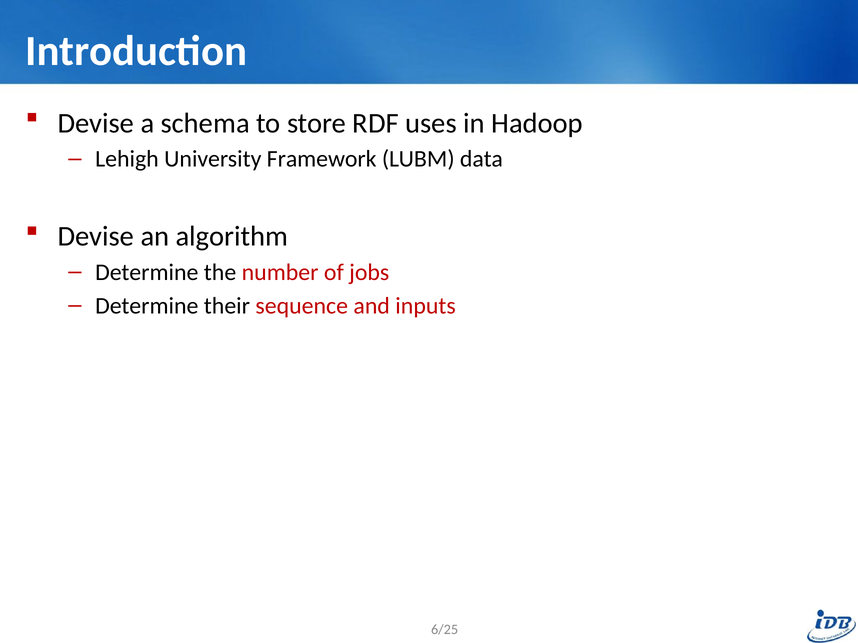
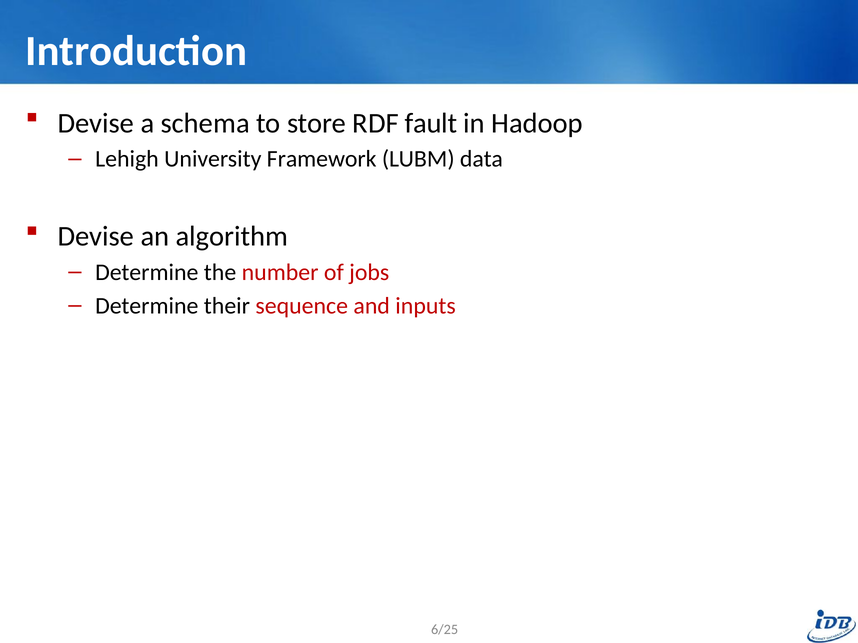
uses: uses -> fault (431, 123)
